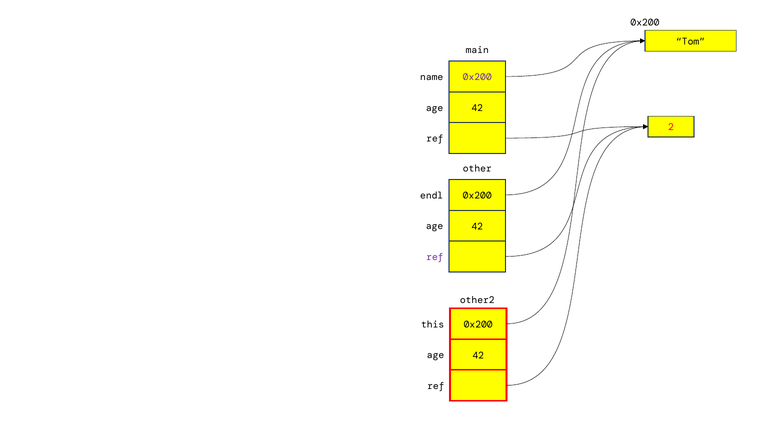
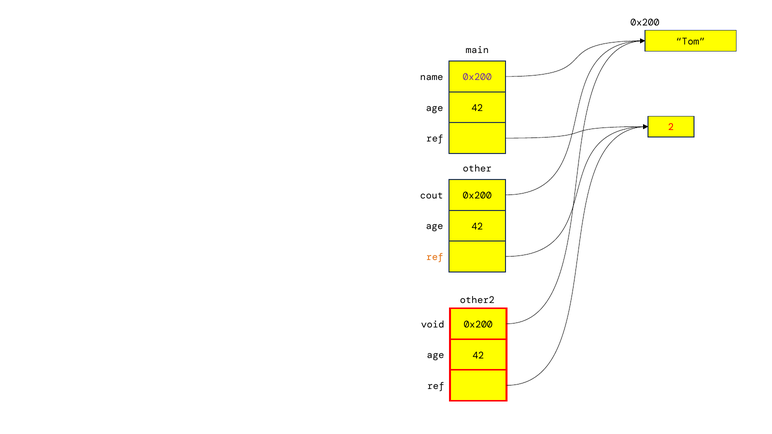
endl: endl -> cout (432, 196)
ref colour: purple -> orange (435, 257)
this: this -> void (433, 325)
